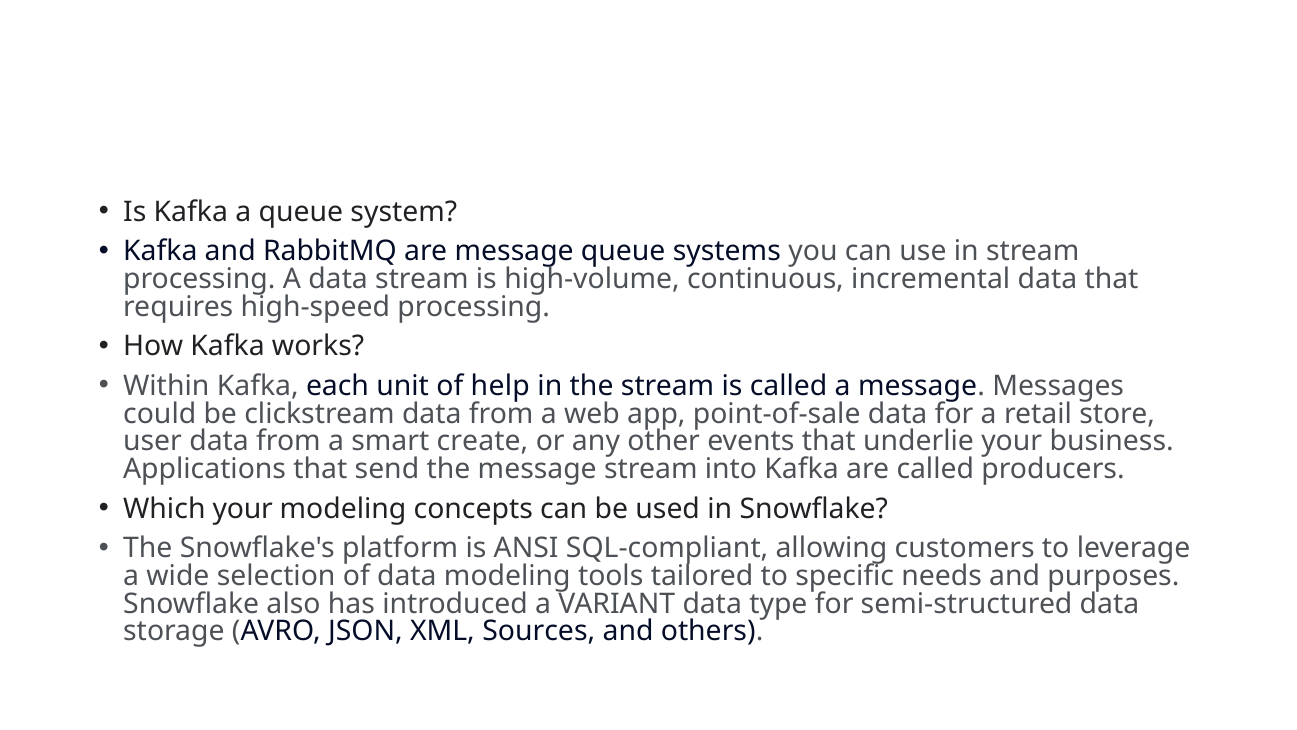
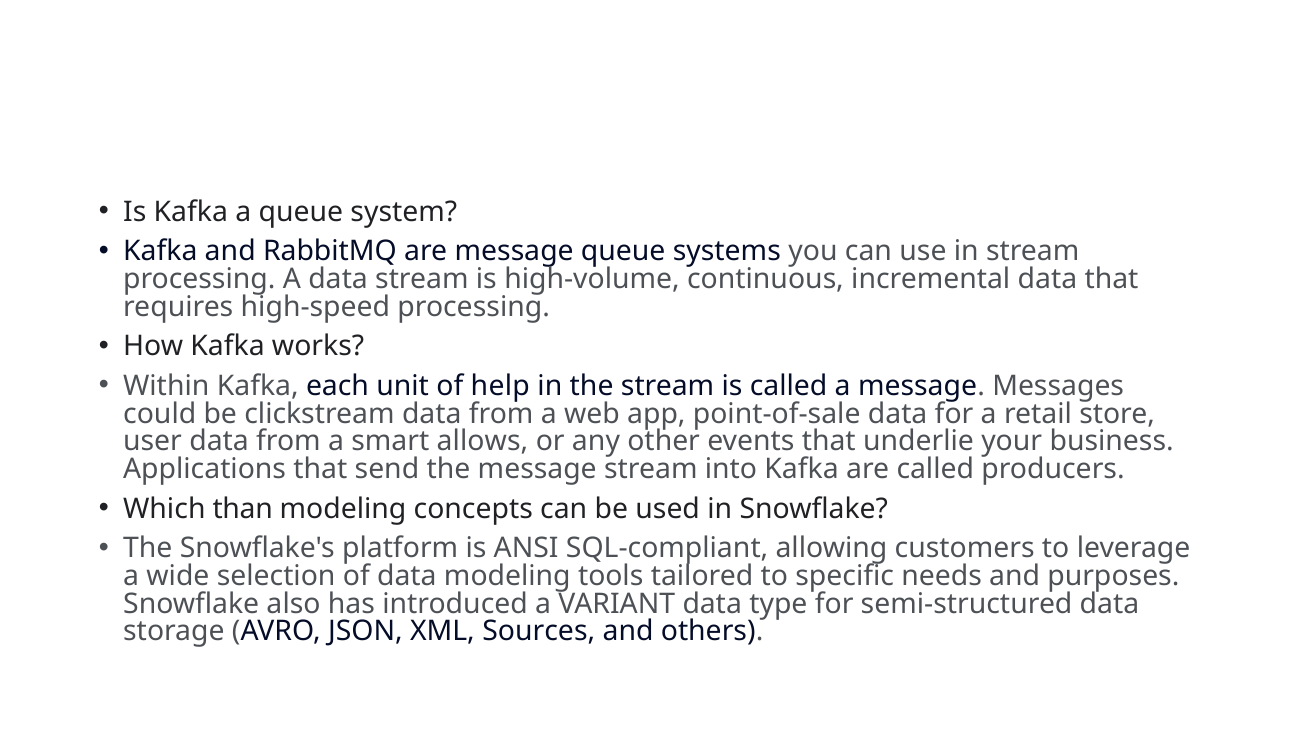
create: create -> allows (483, 441)
Which your: your -> than (243, 508)
